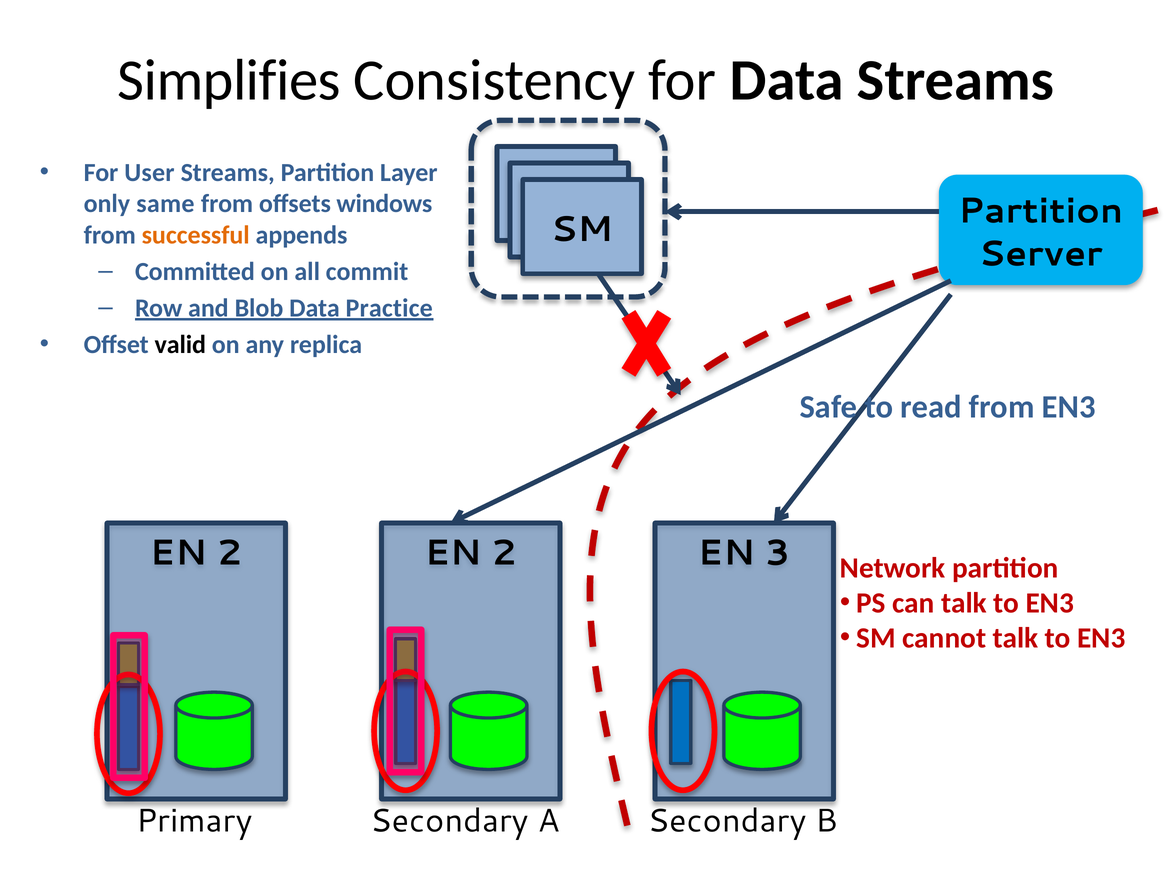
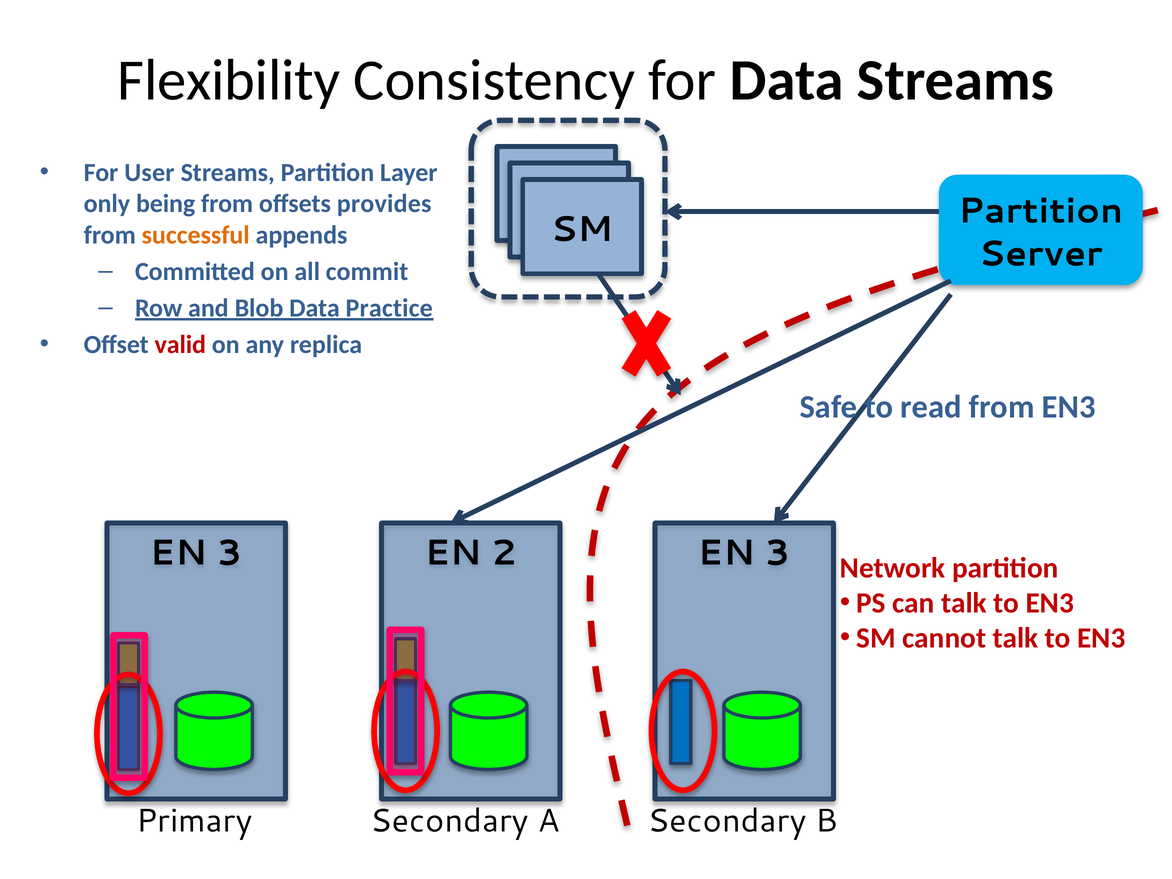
Simplifies: Simplifies -> Flexibility (229, 80)
same: same -> being (166, 204)
windows: windows -> provides (384, 204)
valid colour: black -> red (180, 344)
2: 2 -> 3 (230, 553)
